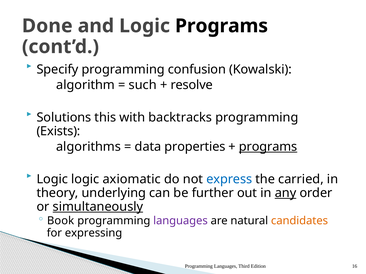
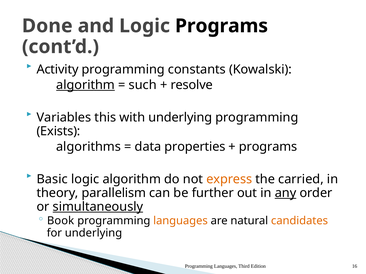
Specify: Specify -> Activity (58, 70)
confusion: confusion -> constants (197, 70)
algorithm underline: none -> present (86, 85)
Solutions: Solutions -> Variables (64, 118)
with backtracks: backtracks -> underlying (180, 118)
programs underline: present -> none (268, 147)
Logic: Logic -> Basic (52, 180)
logic axiomatic: axiomatic -> algorithm (132, 180)
express colour: blue -> orange (229, 180)
underlying: underlying -> parallelism (114, 193)
languages colour: purple -> orange (180, 221)
for expressing: expressing -> underlying (93, 233)
